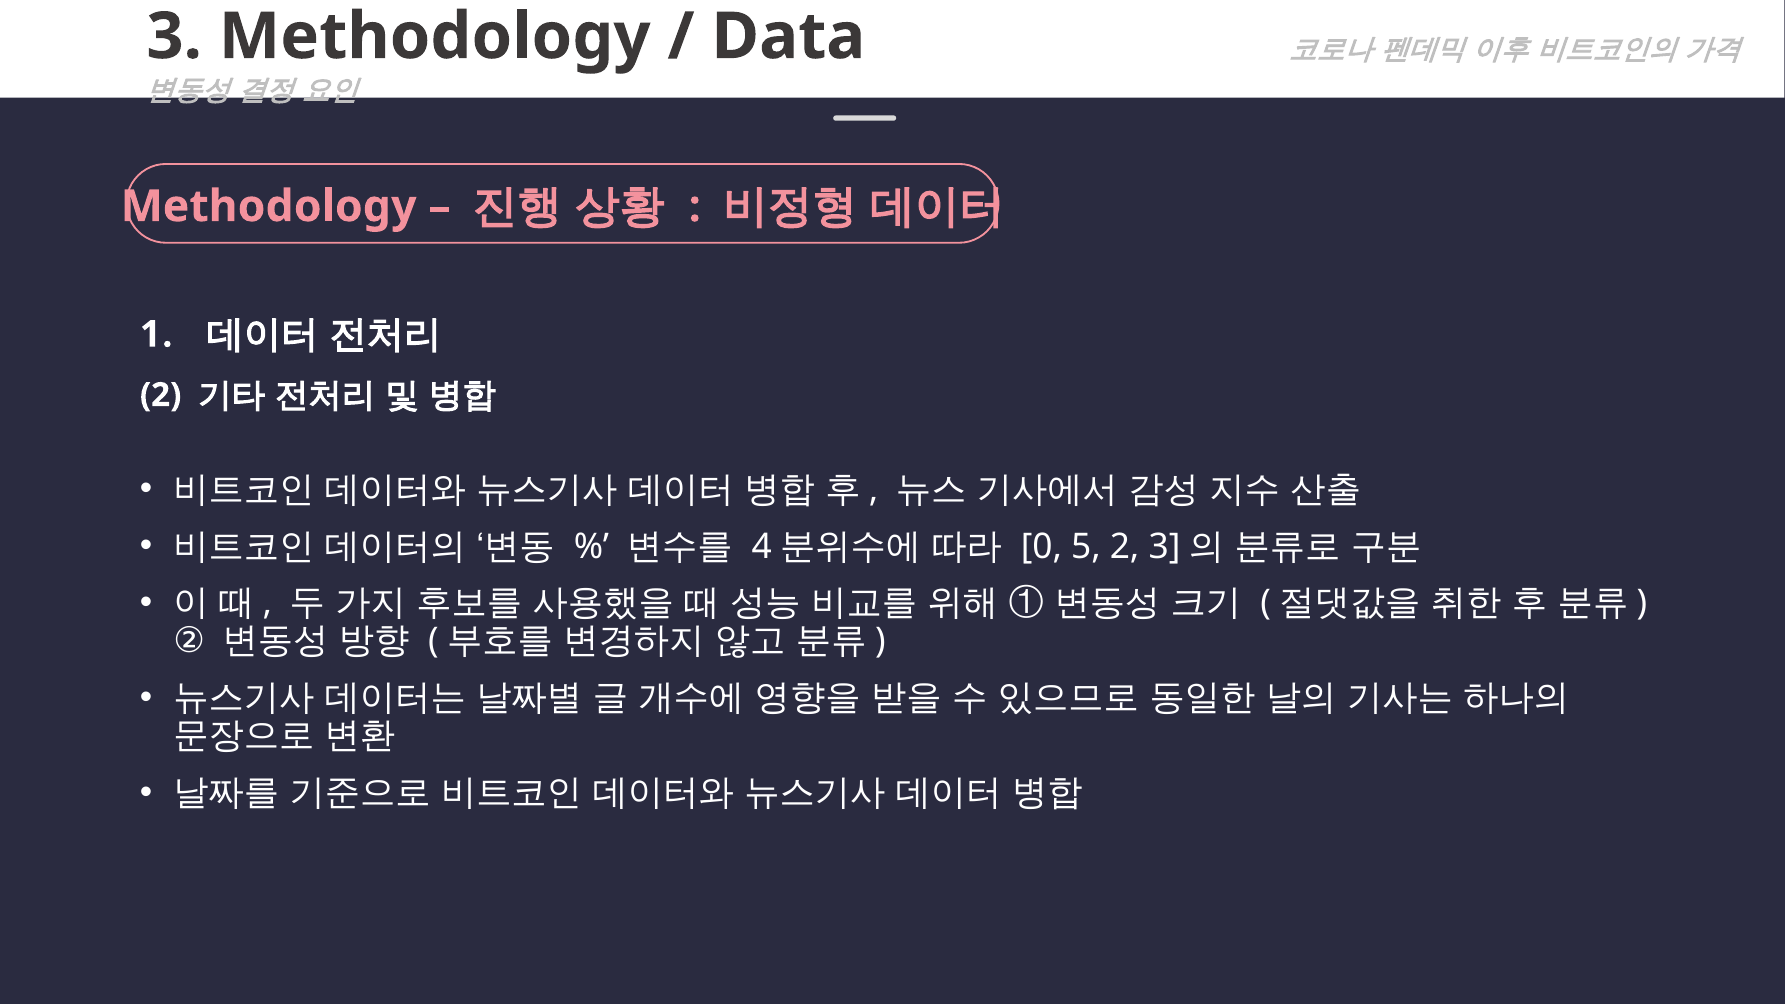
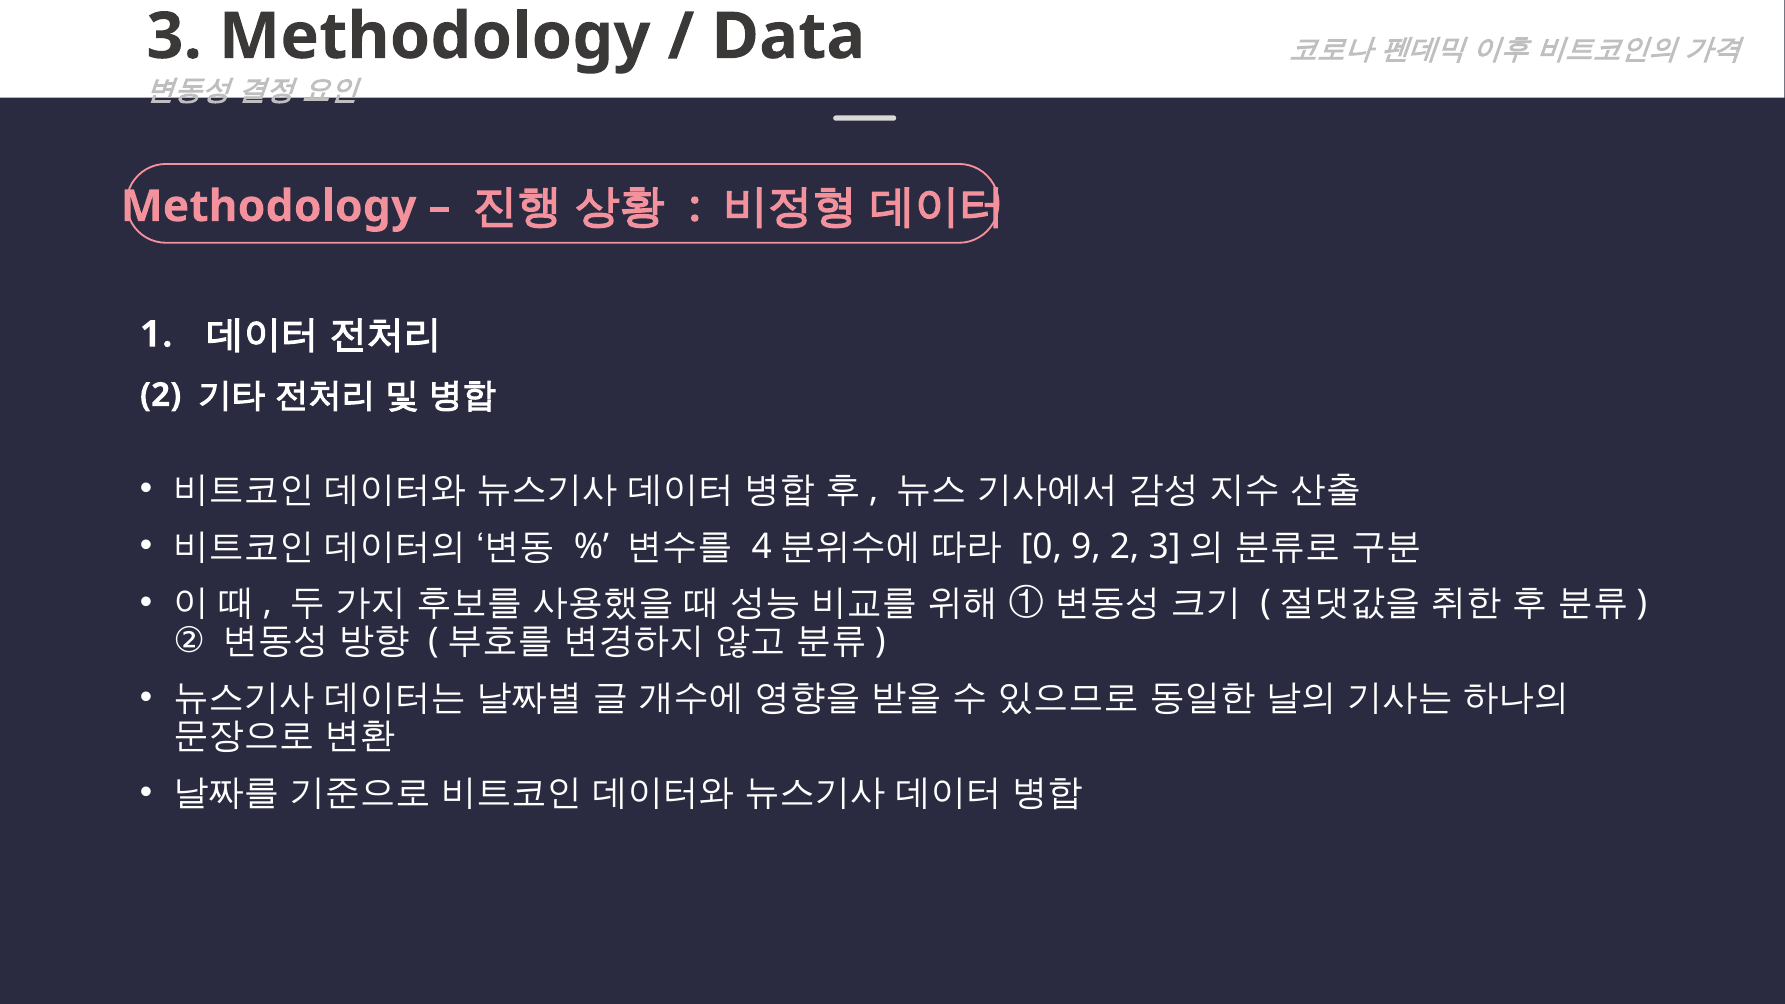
5: 5 -> 9 (1086, 547)
